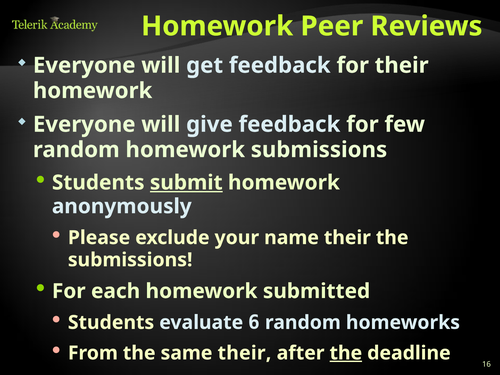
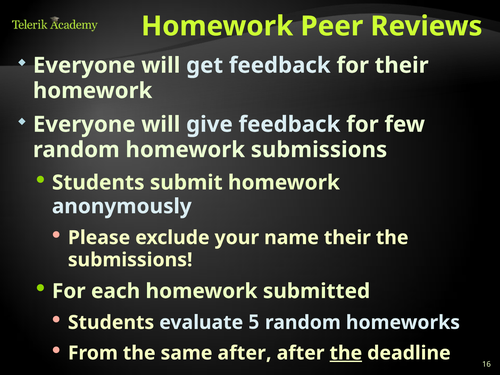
submit underline: present -> none (186, 183)
6: 6 -> 5 (254, 322)
same their: their -> after (244, 353)
